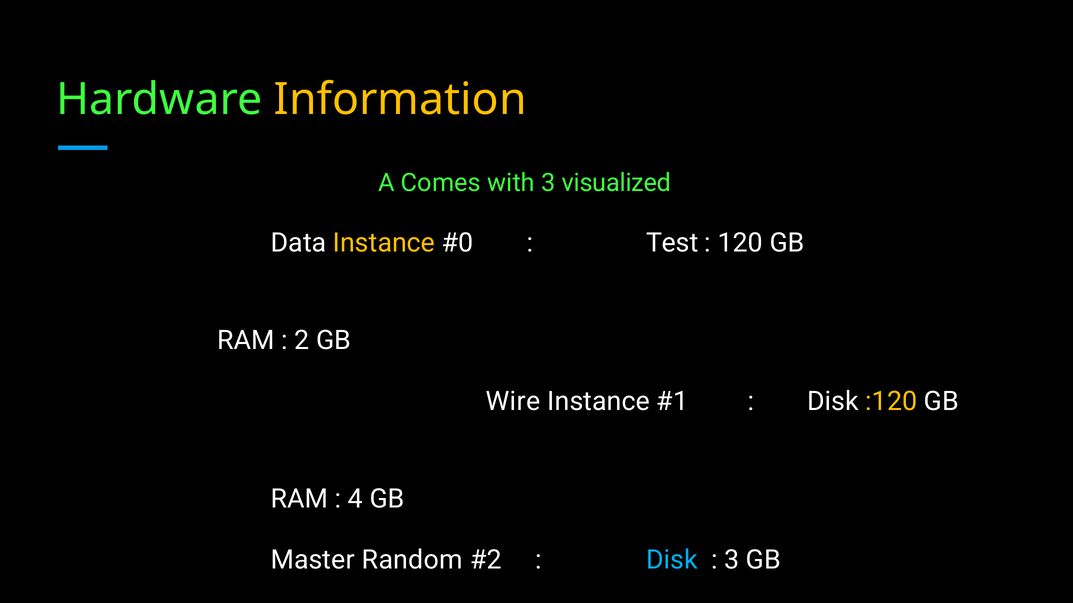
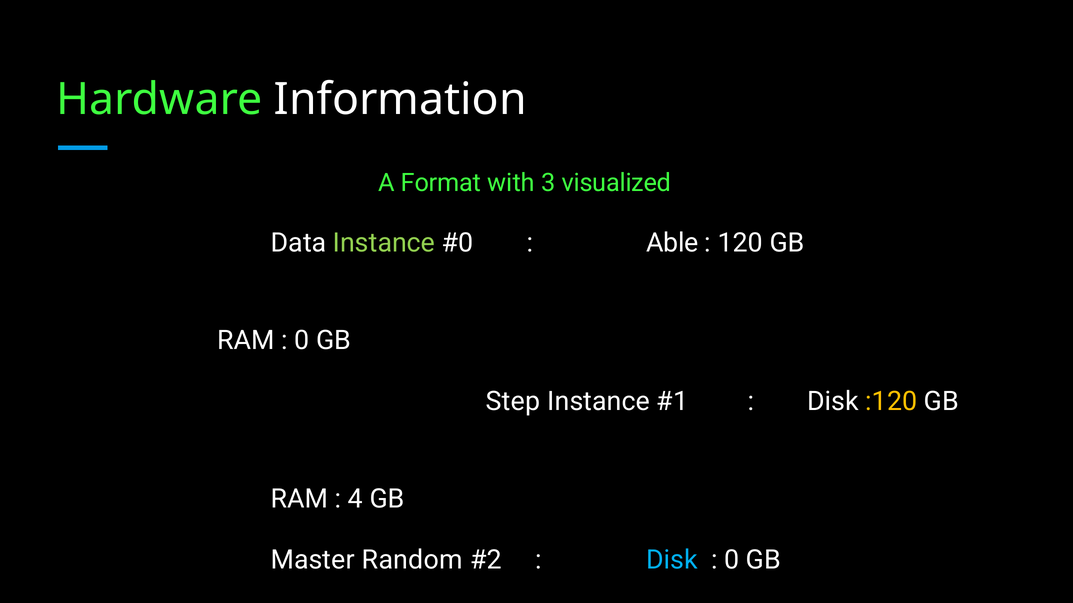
Information colour: yellow -> white (400, 100)
Comes: Comes -> Format (441, 183)
Instance colour: yellow -> light green (384, 243)
Test: Test -> Able (672, 243)
2: 2 -> 0 (302, 341)
Wire: Wire -> Step (513, 402)
3: 3 -> 0 (732, 560)
